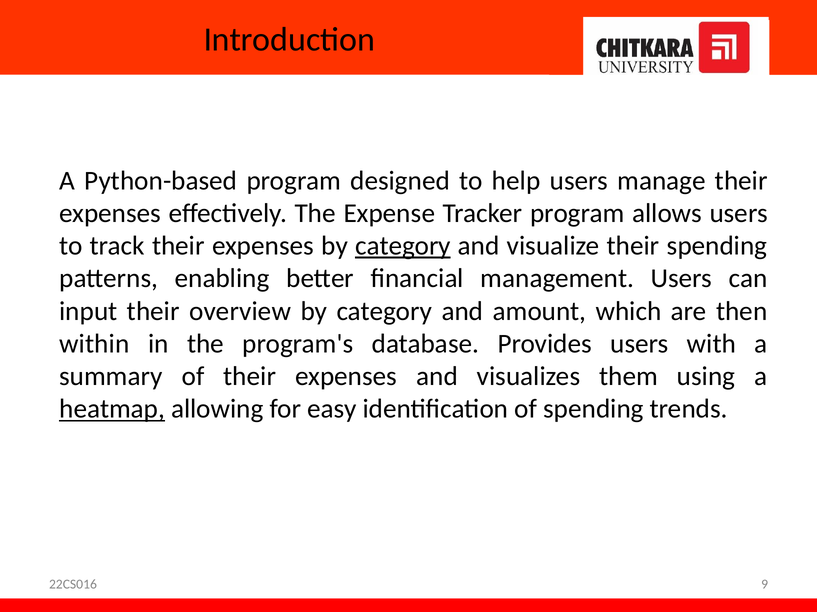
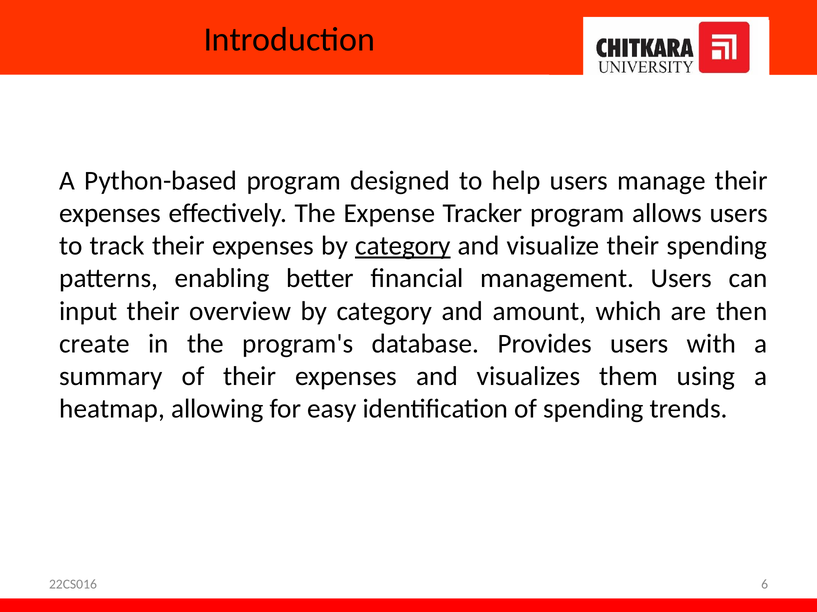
within: within -> create (94, 344)
heatmap underline: present -> none (112, 410)
9: 9 -> 6 (765, 585)
